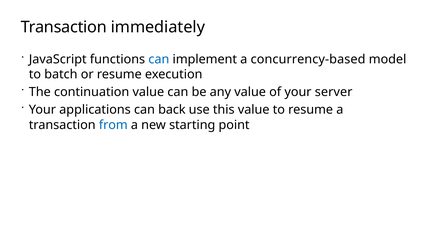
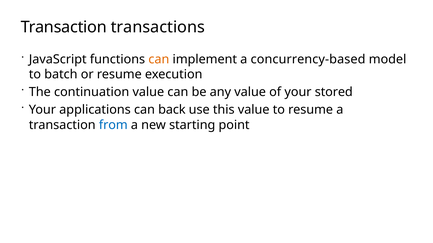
immediately: immediately -> transactions (158, 27)
can colour: blue -> orange (159, 59)
server: server -> stored (334, 92)
